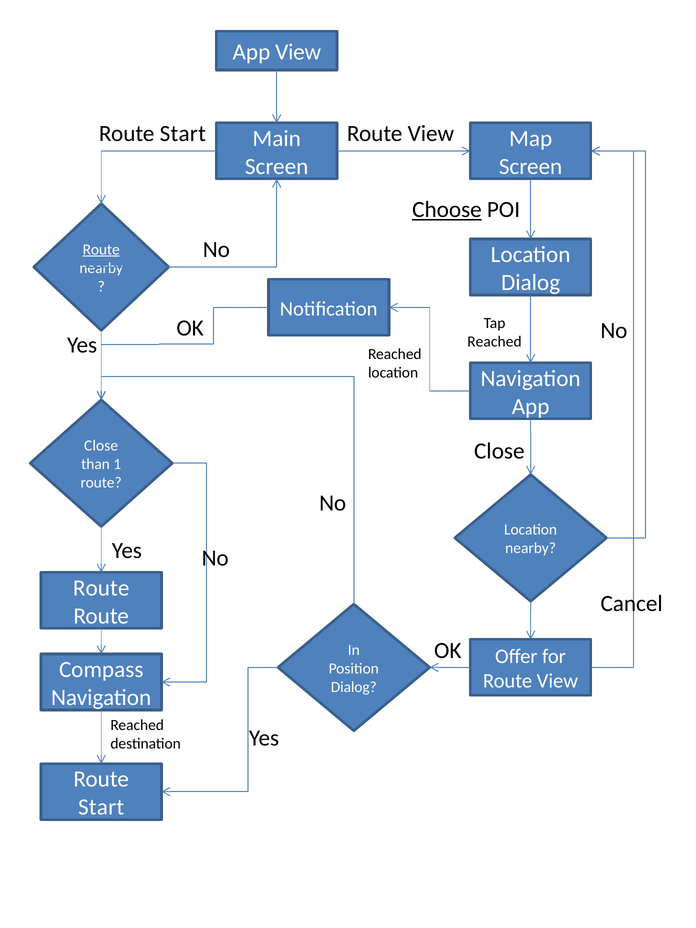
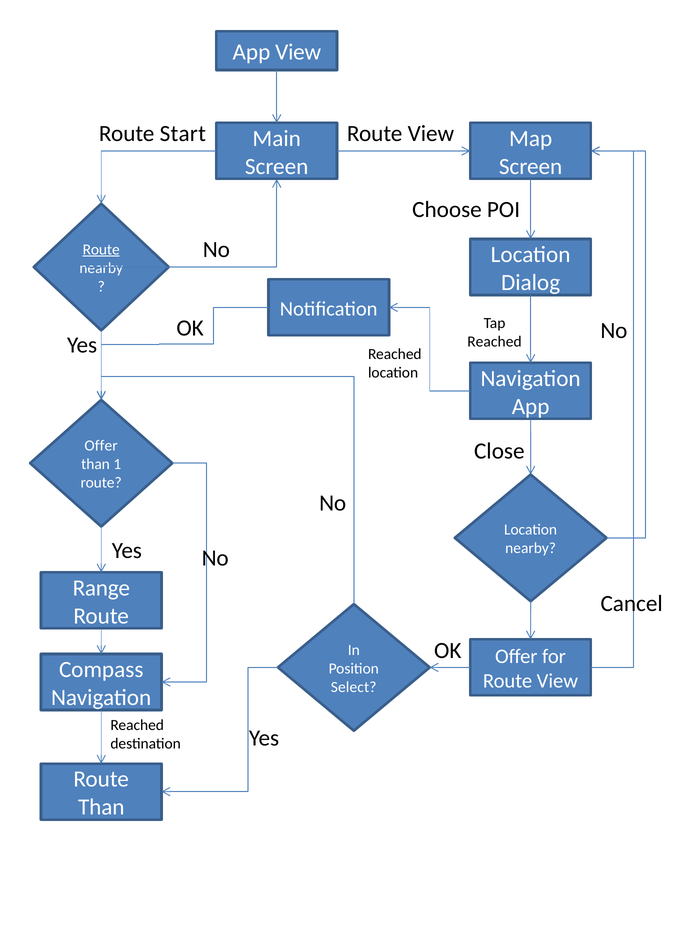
Choose underline: present -> none (447, 210)
Close: Close -> Offer (101, 446)
Route: Route -> Range (101, 588)
Dialog: Dialog -> Select (354, 687)
Start: Start -> Than (101, 807)
